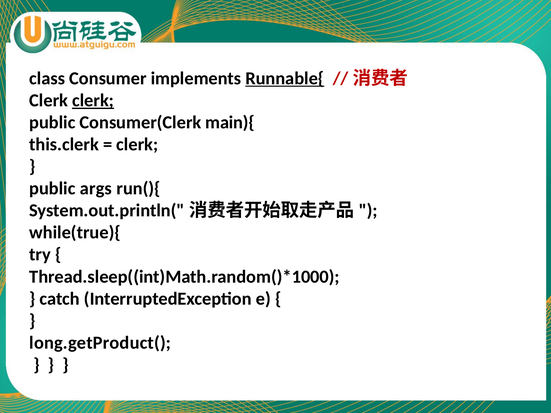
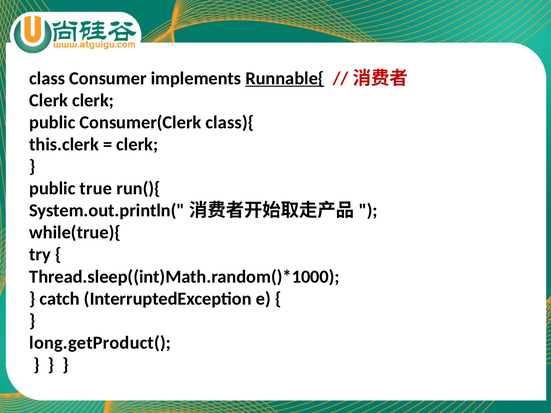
clerk underline: present -> none (93, 100)
main){: main){ -> class){ (230, 123)
args: args -> true (96, 189)
